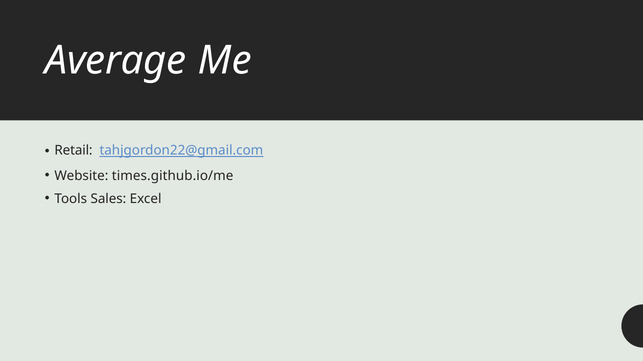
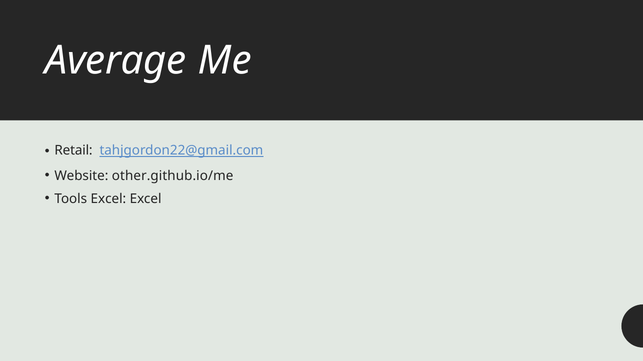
times.github.io/me: times.github.io/me -> other.github.io/me (173, 176)
Tools Sales: Sales -> Excel (108, 199)
